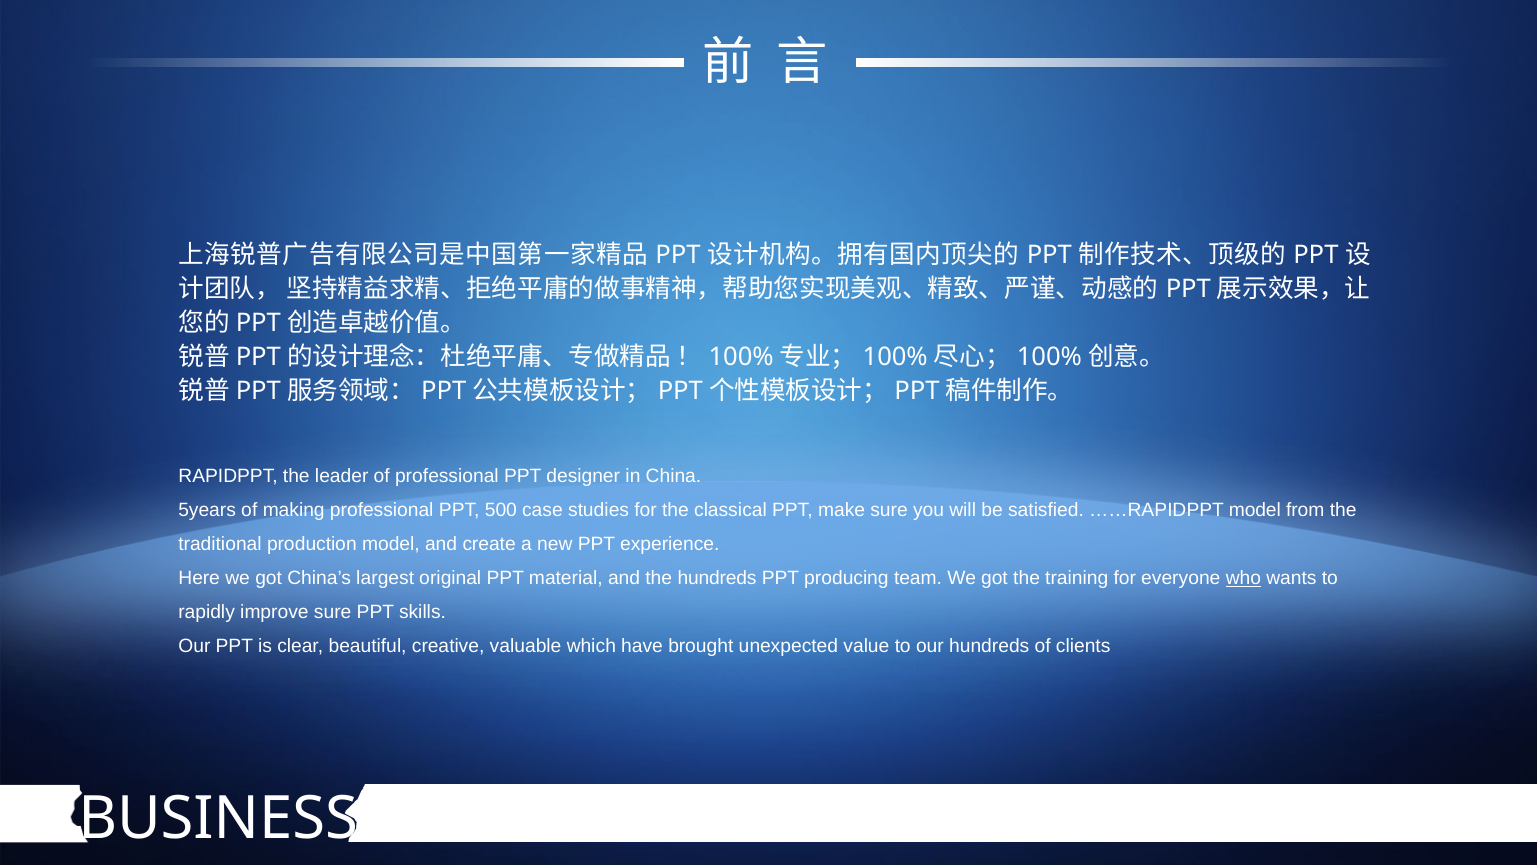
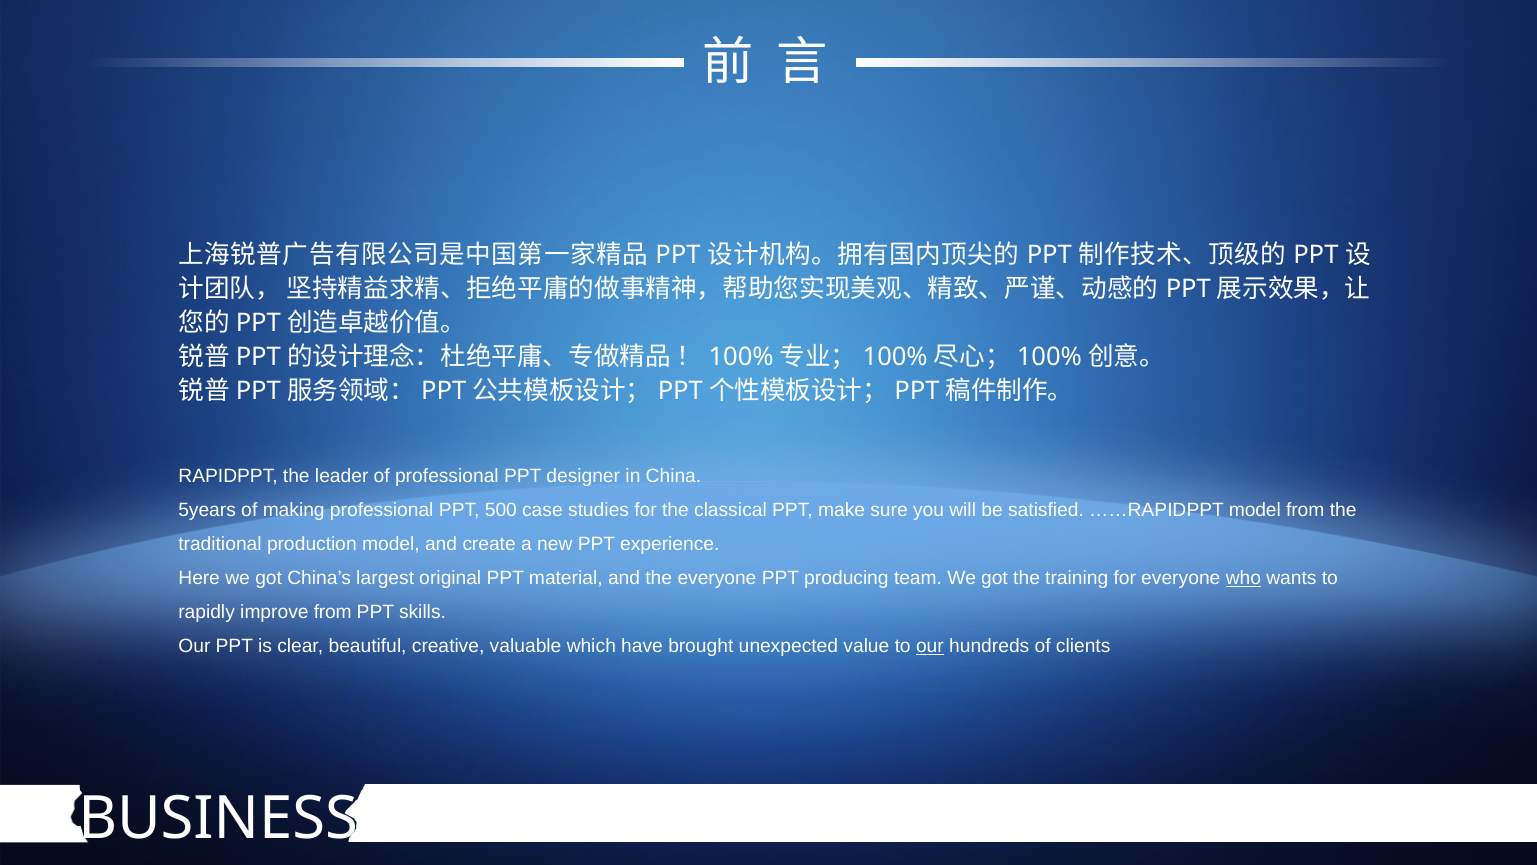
the hundreds: hundreds -> everyone (717, 578)
improve sure: sure -> from (333, 612)
our underline: none -> present (930, 646)
